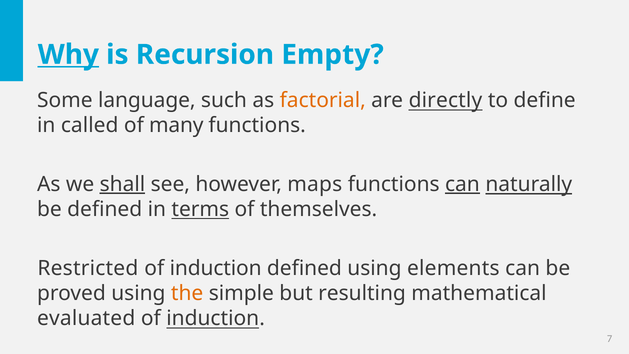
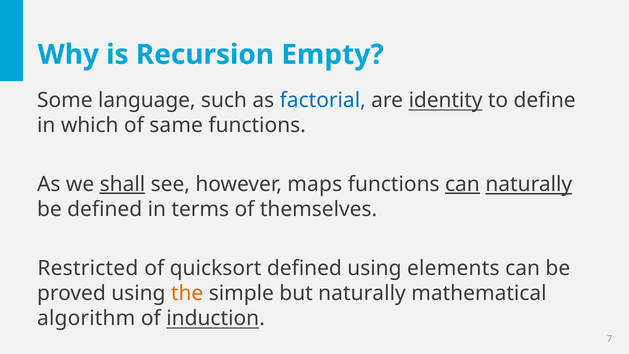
Why underline: present -> none (68, 55)
factorial colour: orange -> blue (323, 100)
directly: directly -> identity (446, 100)
called: called -> which (90, 125)
many: many -> same (176, 125)
terms underline: present -> none (200, 209)
induction: induction -> quicksort (216, 268)
but resulting: resulting -> naturally (362, 293)
evaluated: evaluated -> algorithm (86, 318)
